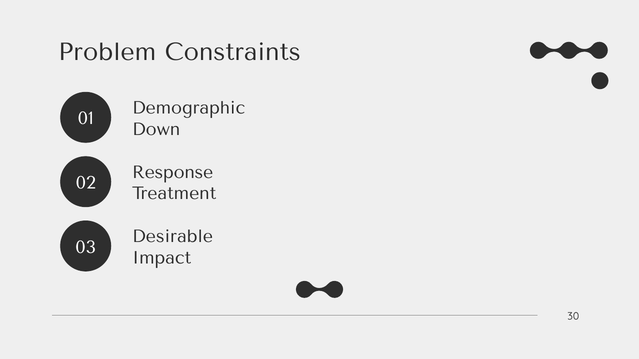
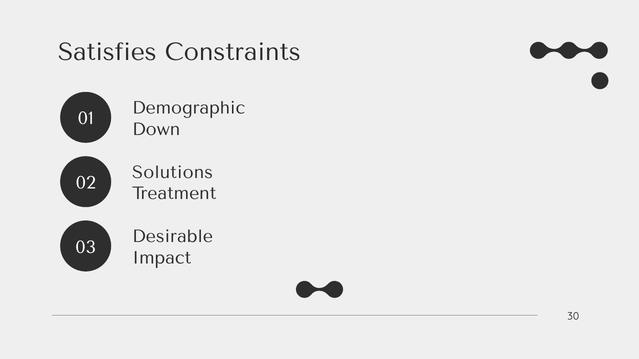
Problem: Problem -> Satisfies (107, 52)
Response: Response -> Solutions (172, 172)
